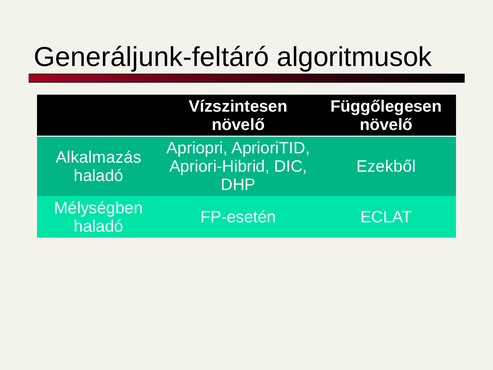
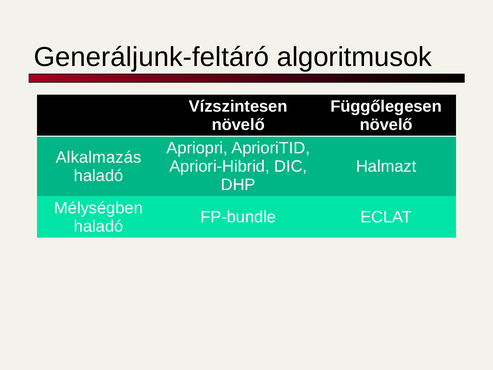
Ezekből: Ezekből -> Halmazt (386, 166)
FP-esetén: FP-esetén -> FP-bundle (238, 217)
